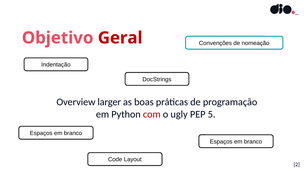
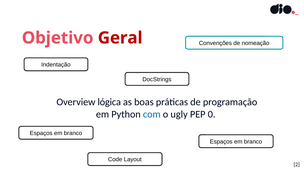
larger: larger -> lógica (109, 102)
com colour: red -> blue (152, 114)
5: 5 -> 0 (212, 114)
